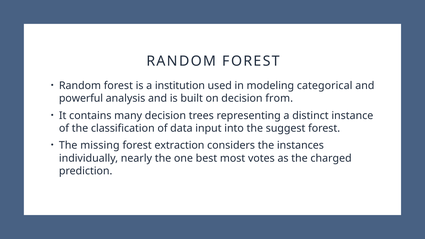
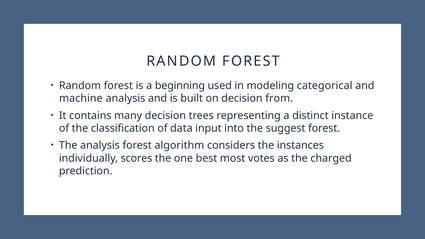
institution: institution -> beginning (180, 86)
powerful: powerful -> machine (81, 98)
The missing: missing -> analysis (100, 145)
extraction: extraction -> algorithm (179, 145)
nearly: nearly -> scores (136, 158)
